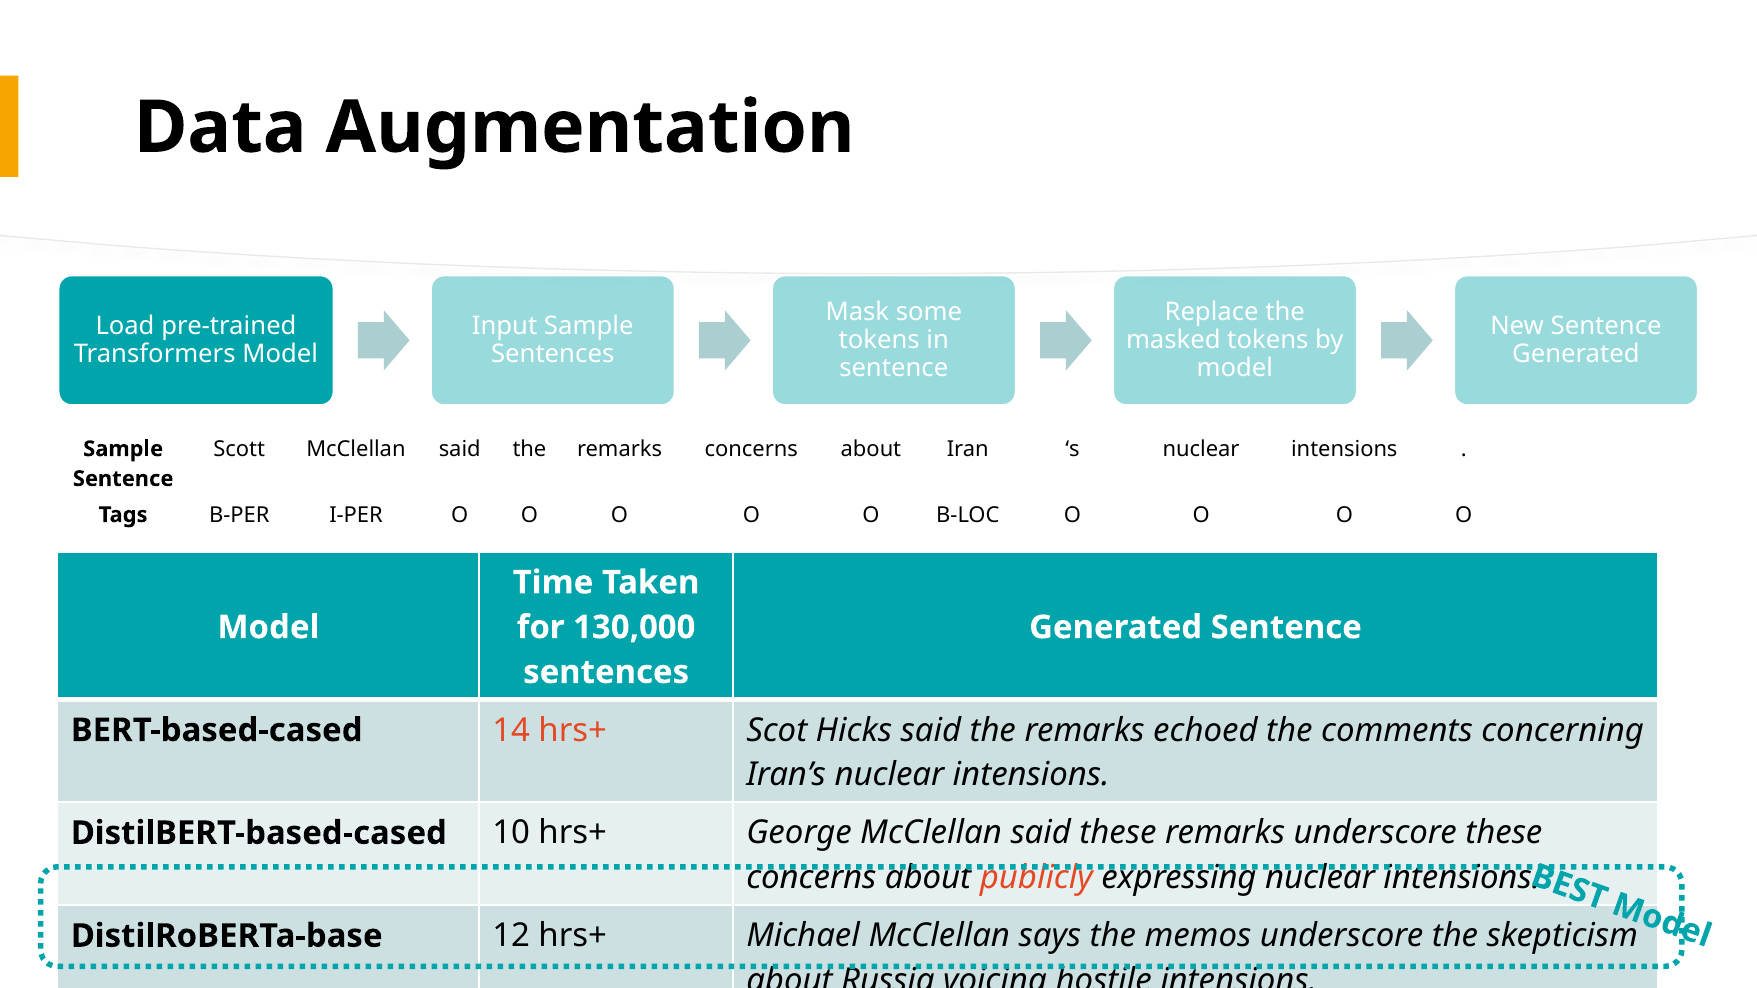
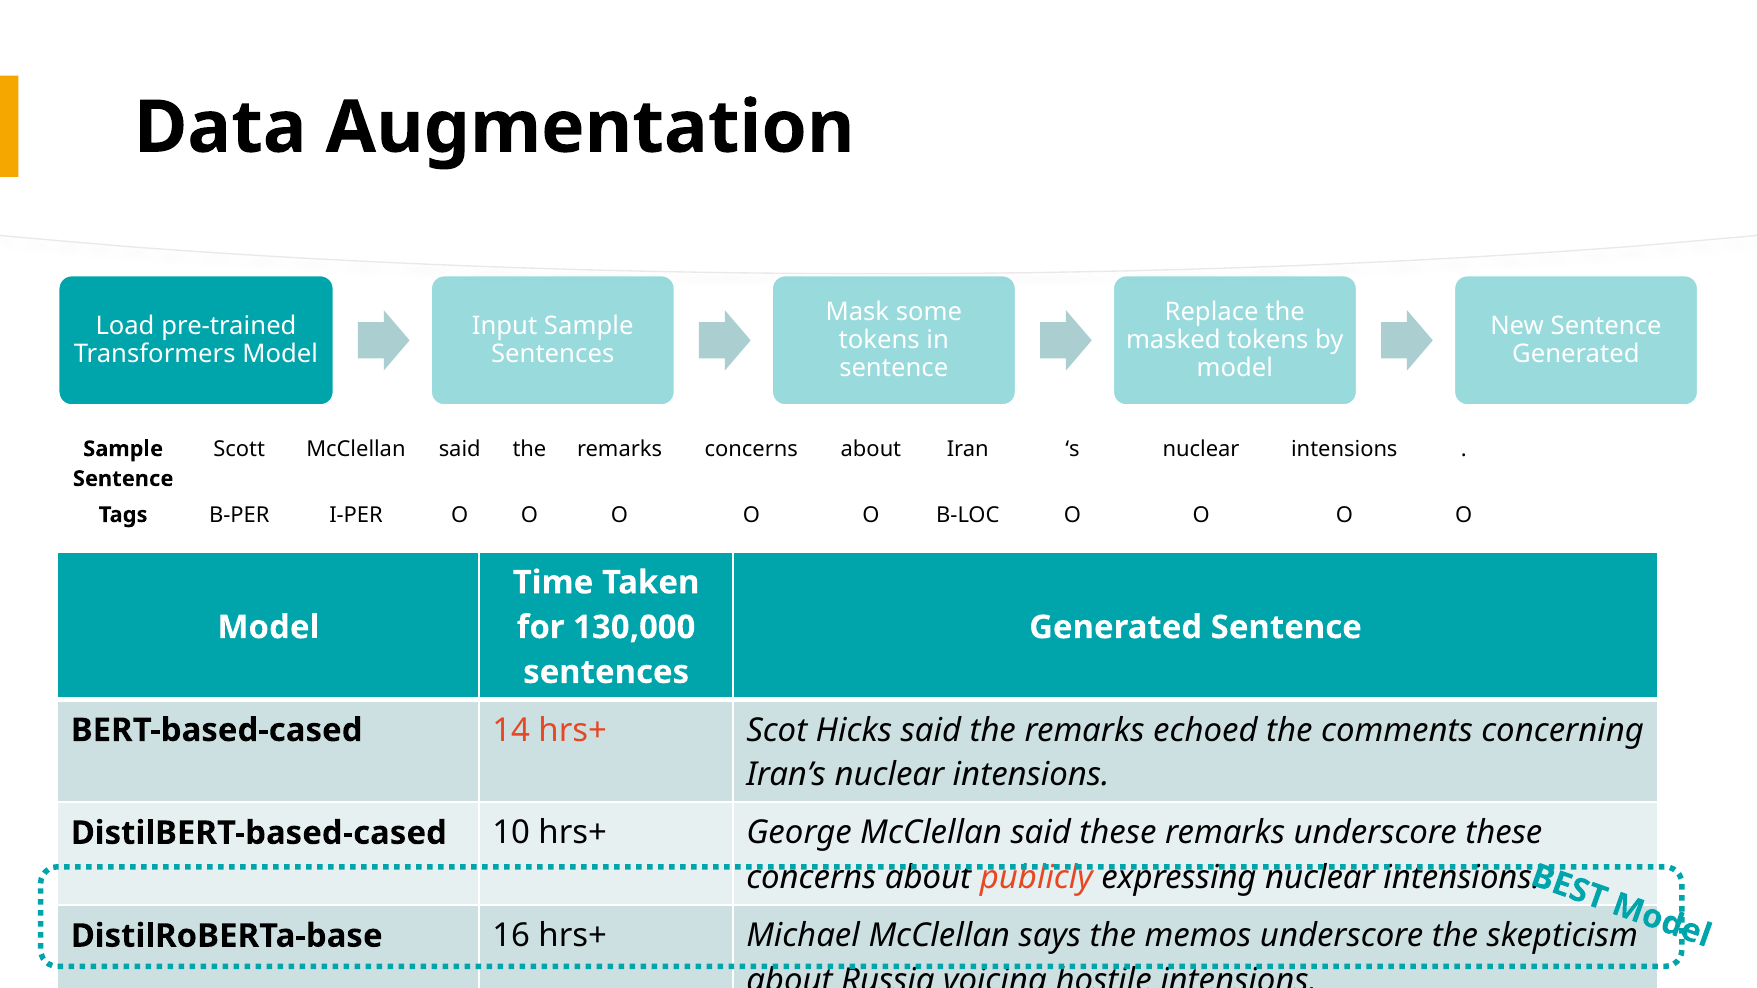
12: 12 -> 16 (511, 936)
